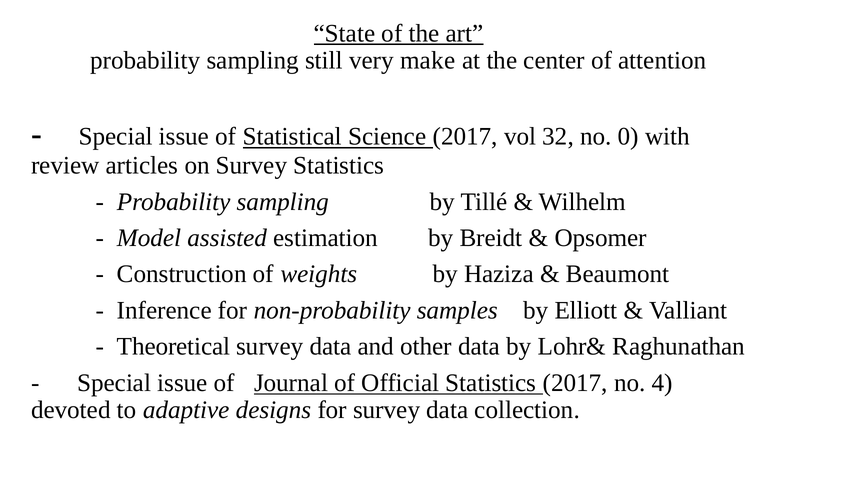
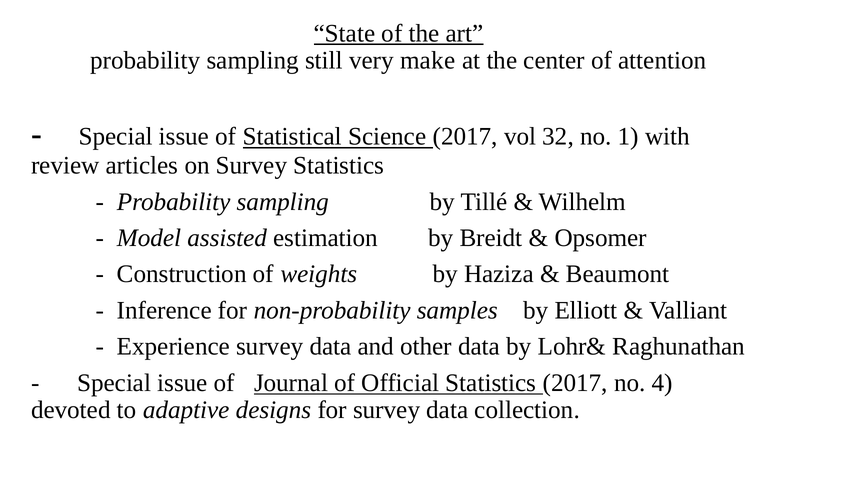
0: 0 -> 1 (628, 137)
Theoretical: Theoretical -> Experience (173, 347)
